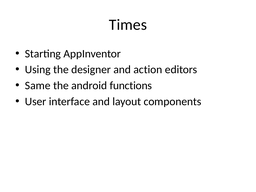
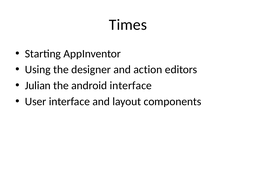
Same: Same -> Julian (38, 86)
android functions: functions -> interface (131, 86)
